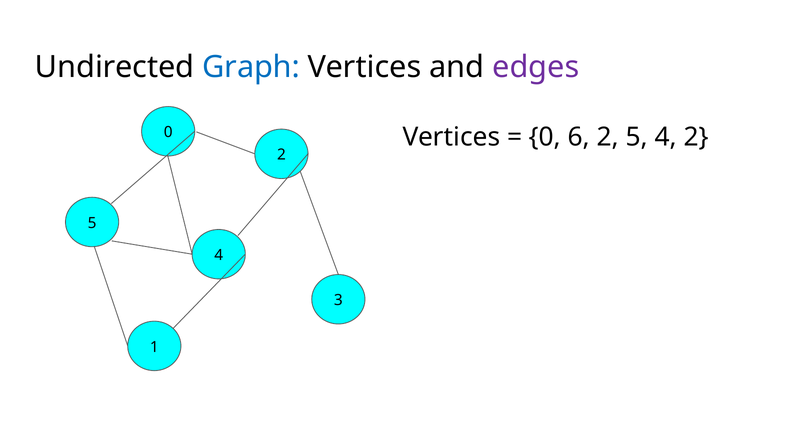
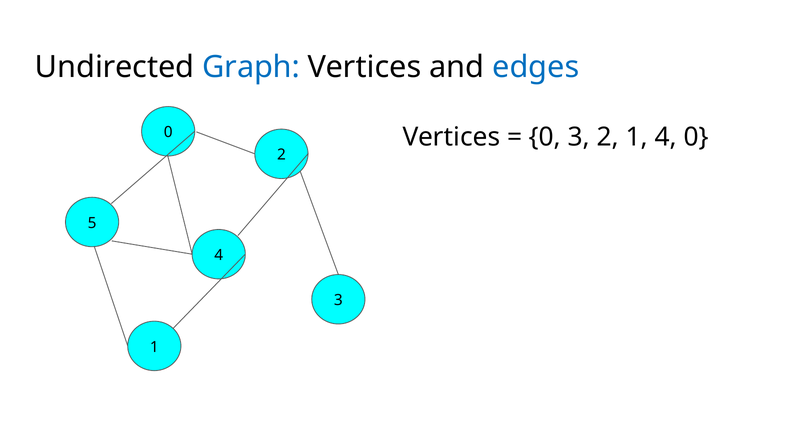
edges colour: purple -> blue (536, 67)
0 6: 6 -> 3 (579, 137)
2 5: 5 -> 1 (637, 137)
4 2: 2 -> 0 (696, 137)
